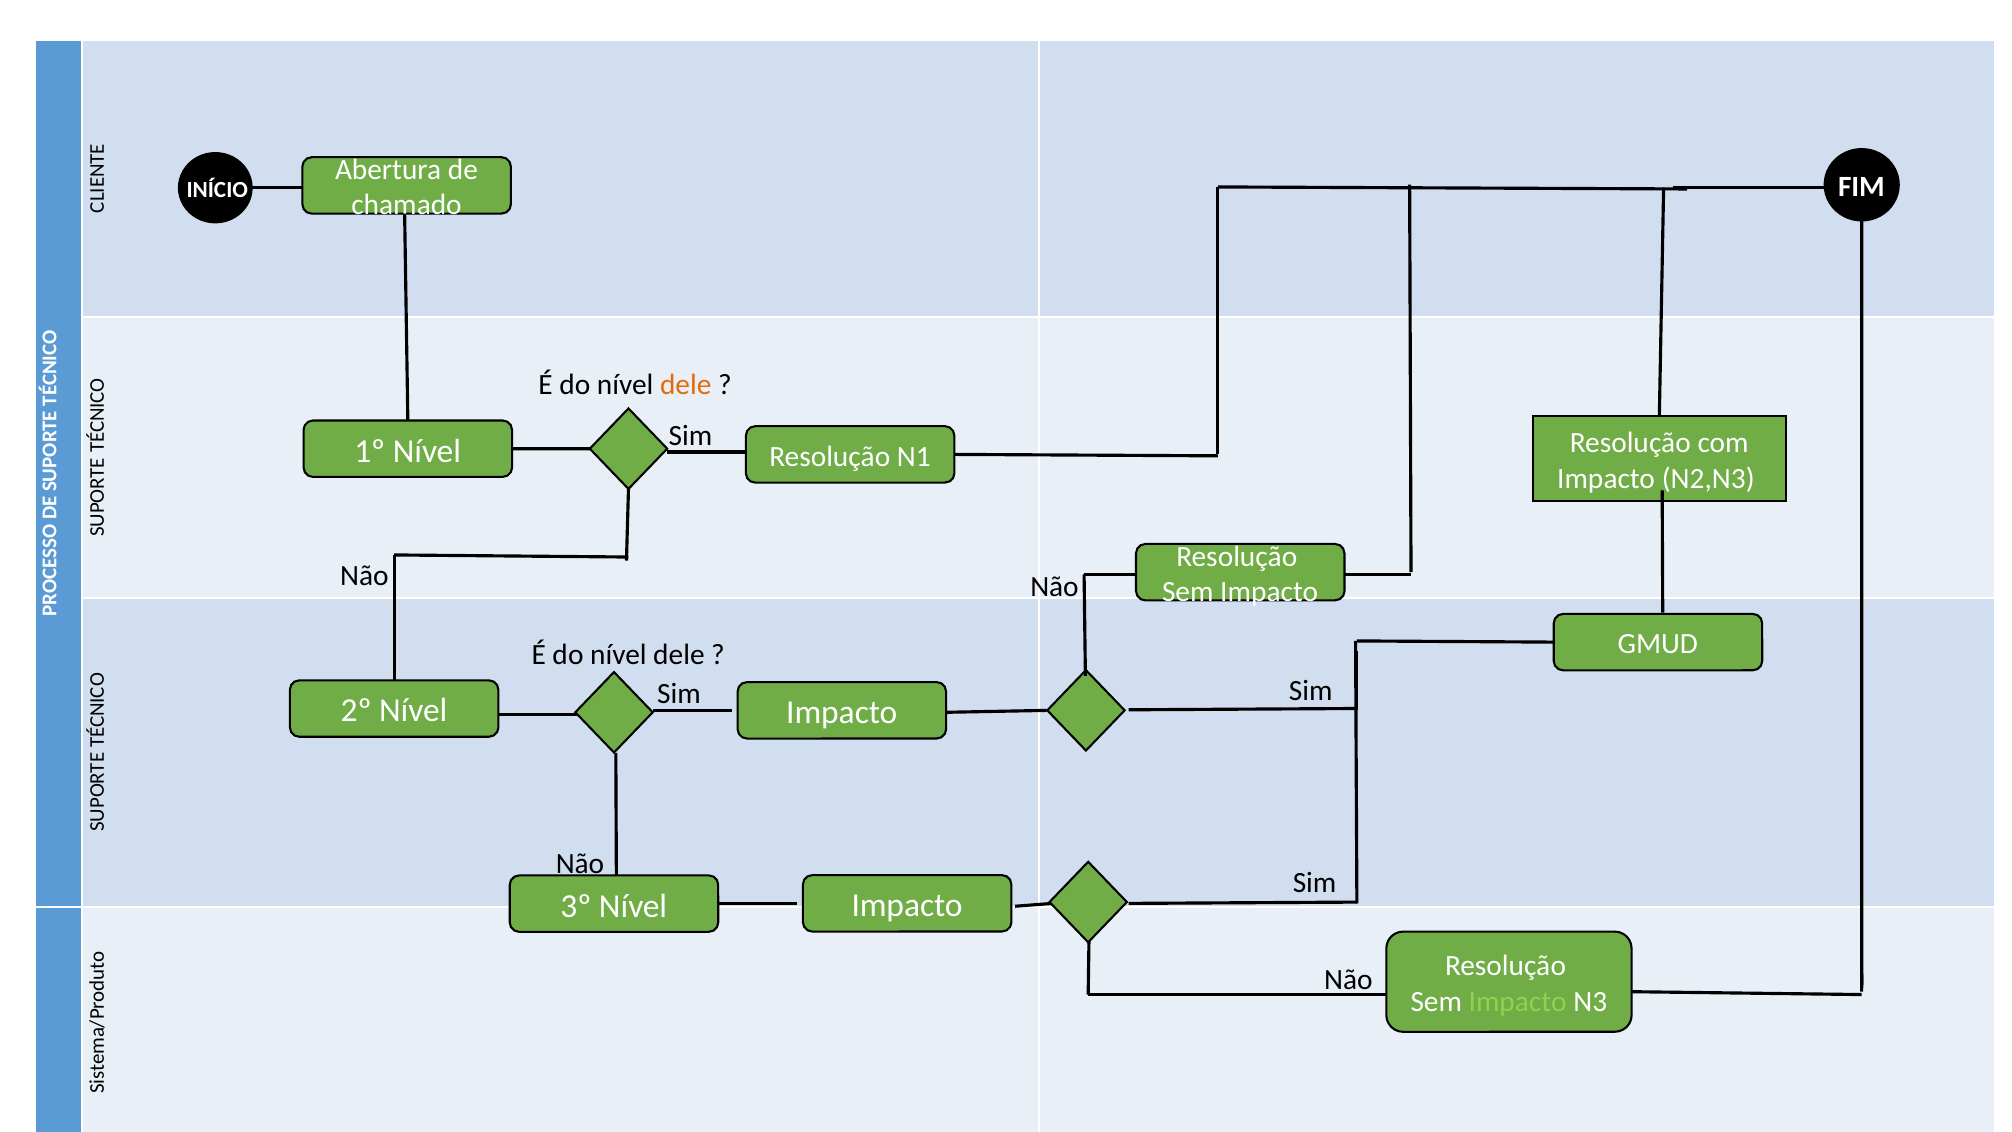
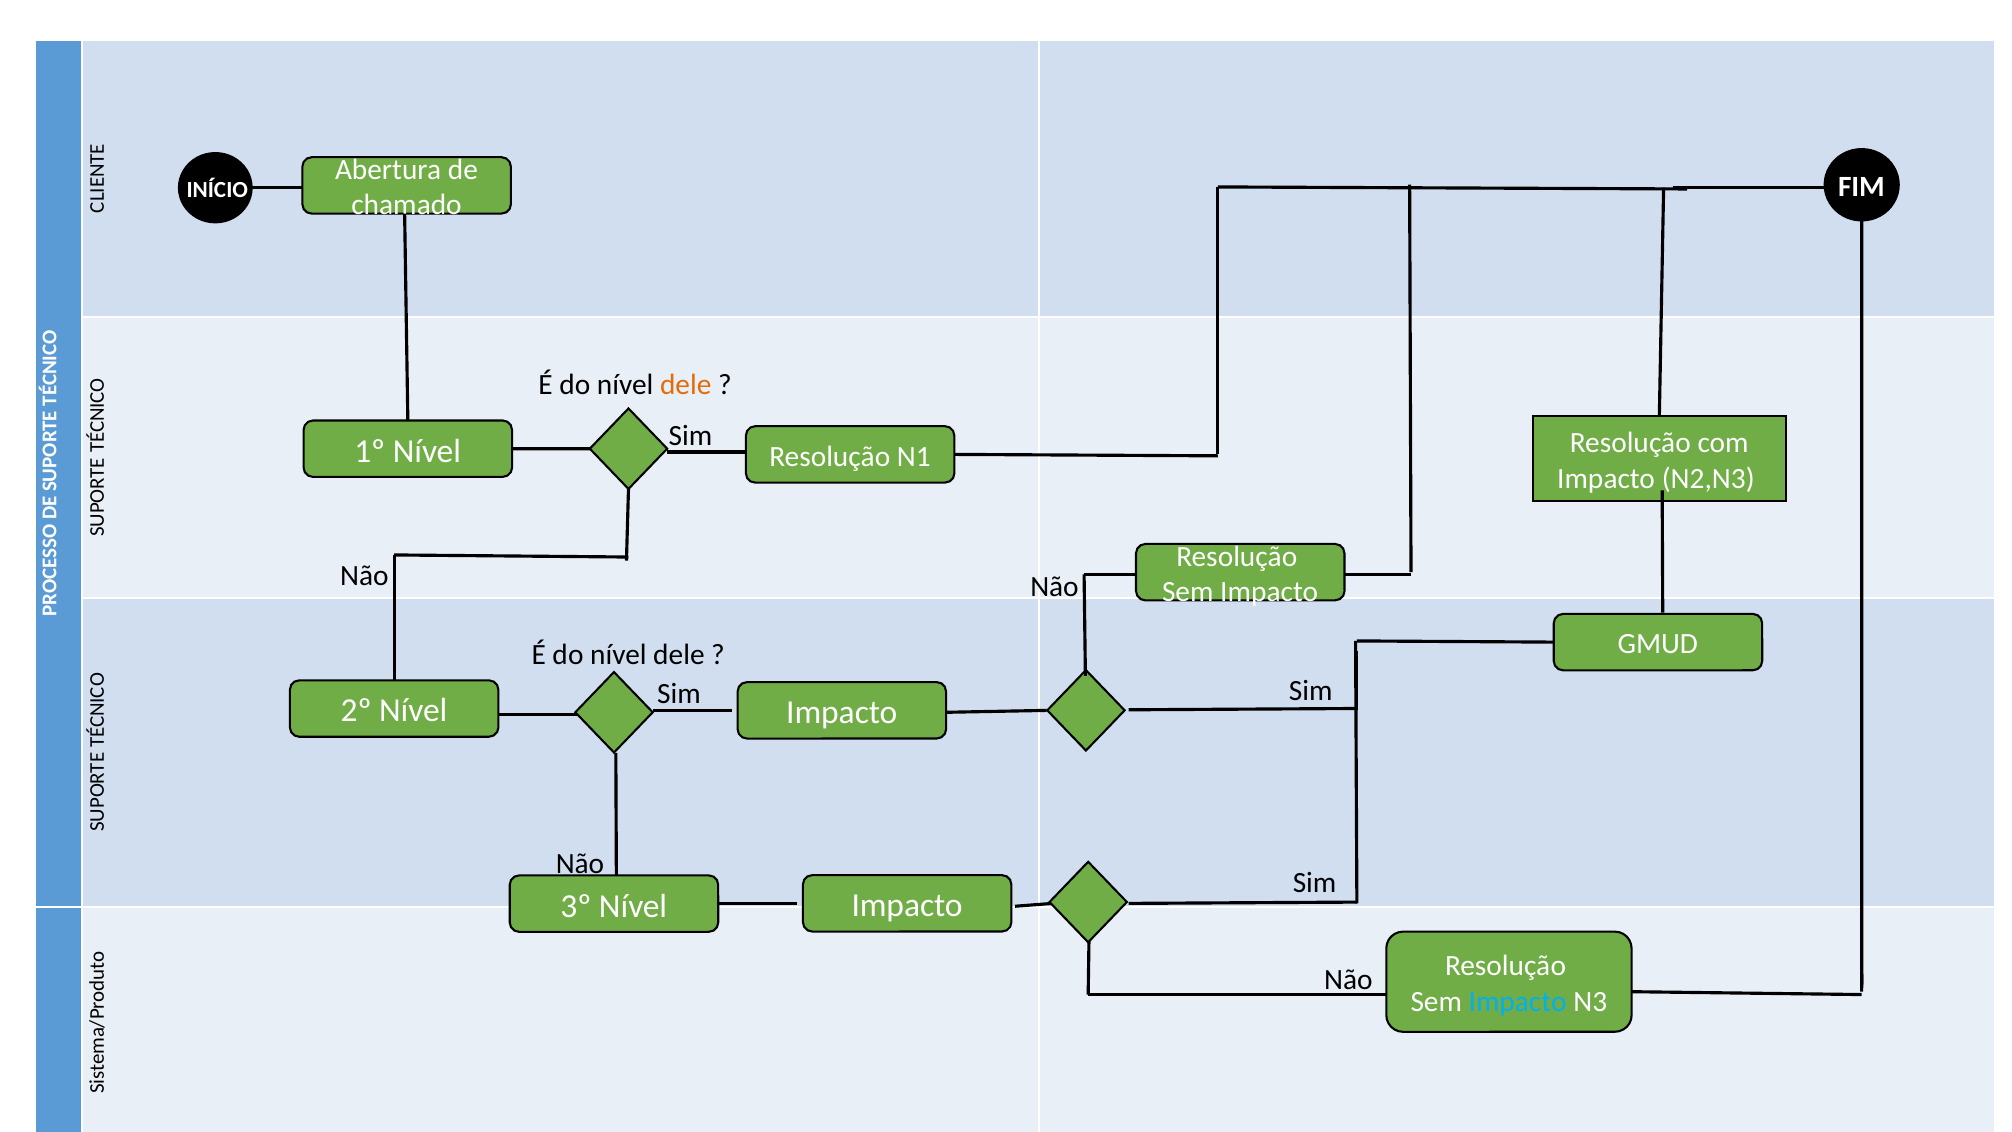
Impacto colour: light green -> light blue (1518, 1001)
